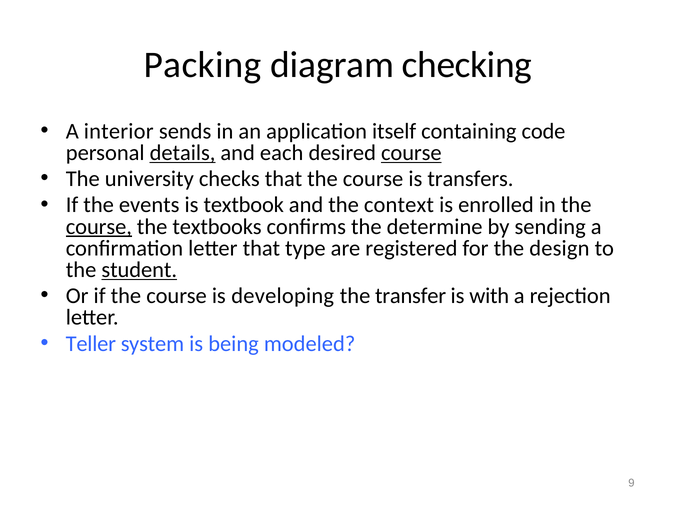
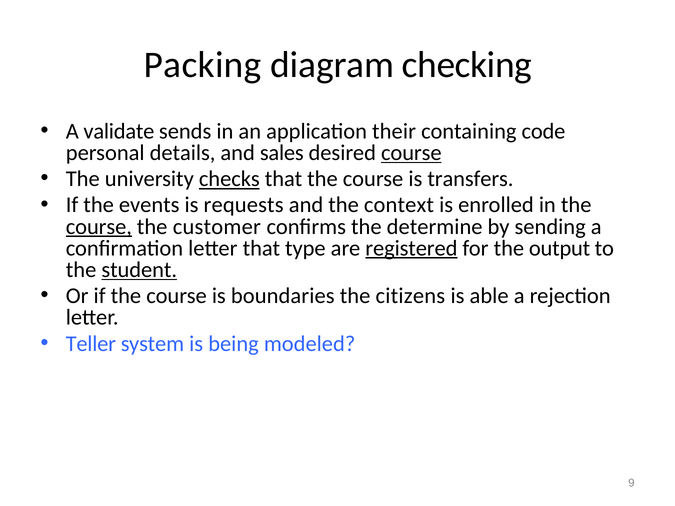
interior: interior -> validate (119, 131)
itself: itself -> their (394, 131)
details underline: present -> none (183, 153)
each: each -> sales (282, 153)
checks underline: none -> present (229, 179)
textbook: textbook -> requests (244, 205)
textbooks: textbooks -> customer (217, 227)
registered underline: none -> present (411, 248)
design: design -> output (560, 248)
developing: developing -> boundaries (283, 296)
transfer: transfer -> citizens (410, 296)
with: with -> able (489, 296)
